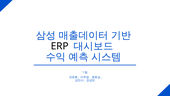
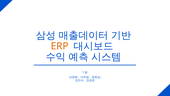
ERP colour: black -> orange (60, 46)
